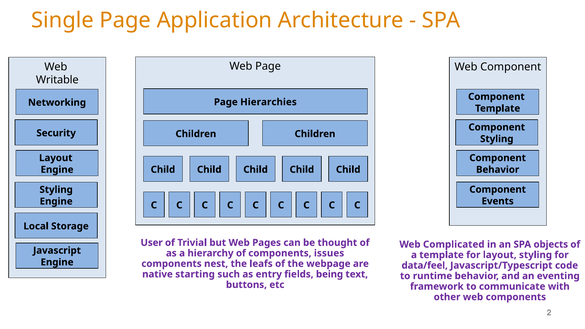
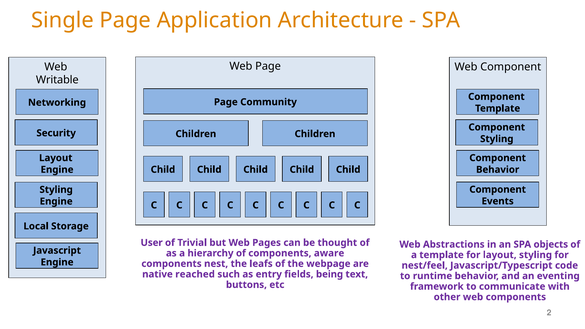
Hierarchies: Hierarchies -> Community (269, 102)
Complicated: Complicated -> Abstractions (454, 244)
issues: issues -> aware (329, 253)
data/feel: data/feel -> nest/feel (425, 265)
starting: starting -> reached (195, 274)
